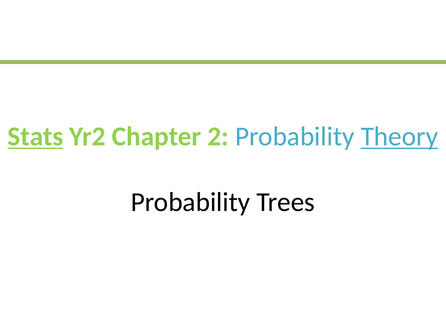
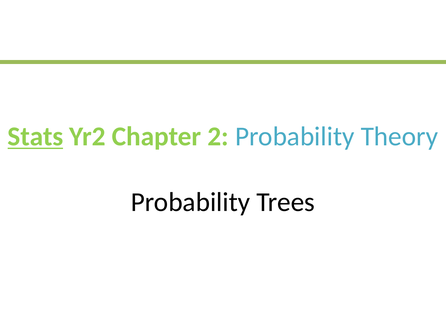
Theory underline: present -> none (399, 136)
